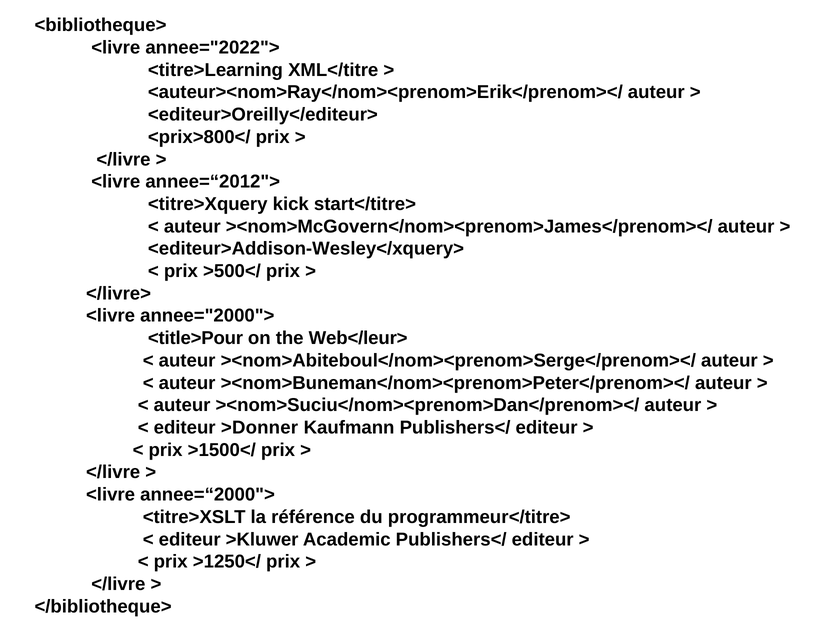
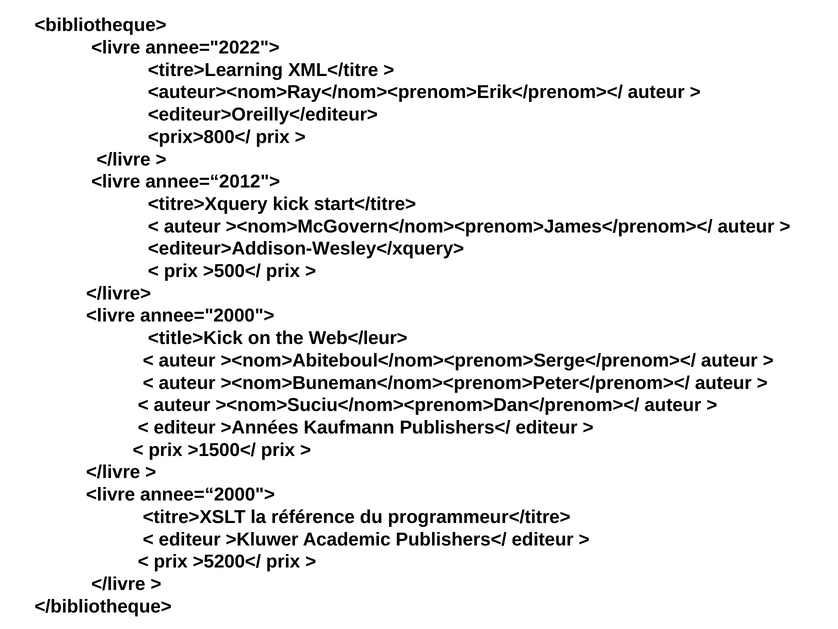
<title>Pour: <title>Pour -> <title>Kick (195, 338)
>Donner: >Donner -> >Années (260, 427)
>1250</: >1250</ -> >5200</ (227, 561)
